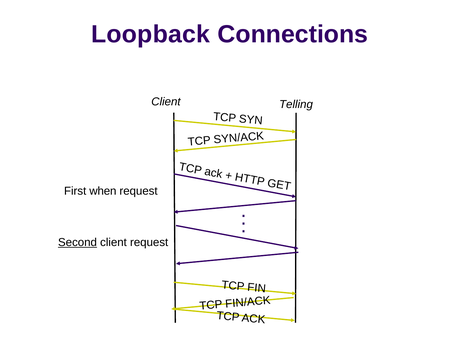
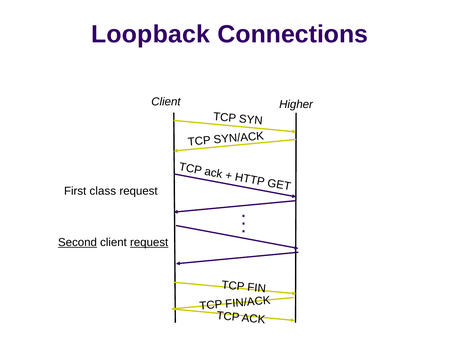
Telling: Telling -> Higher (296, 104)
when: when -> class (103, 191)
request underline: none -> present (149, 242)
